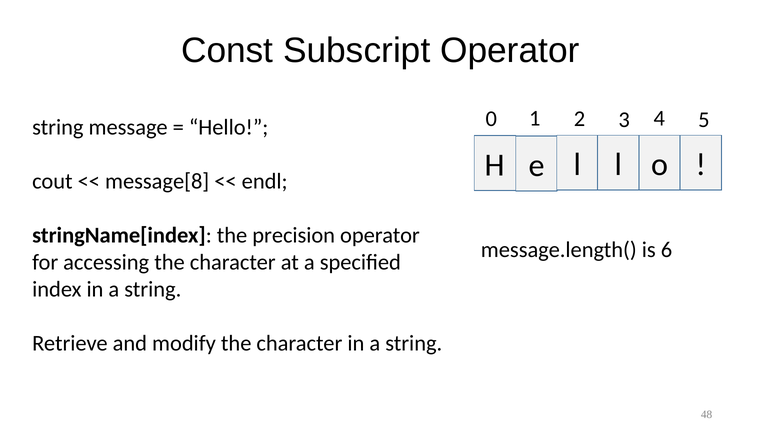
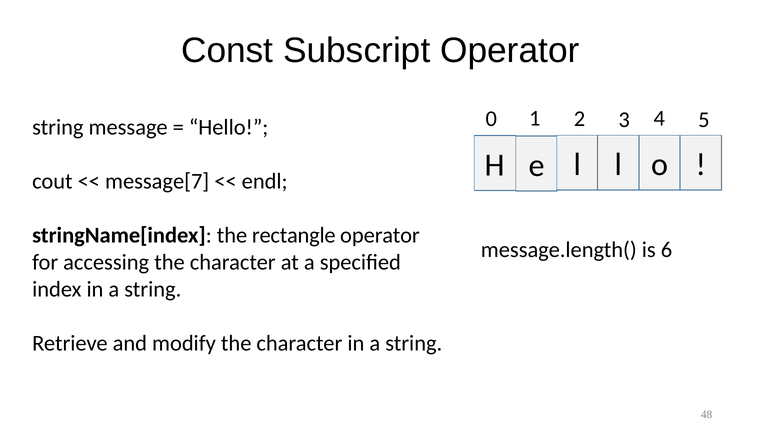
message[8: message[8 -> message[7 (157, 181)
precision: precision -> rectangle (294, 235)
